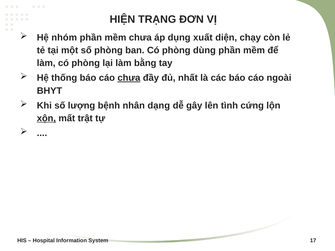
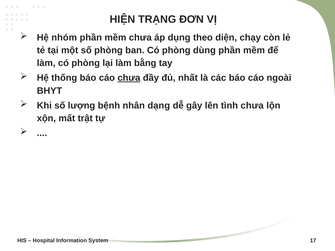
xuất: xuất -> theo (203, 38)
tình cứng: cứng -> chưa (252, 106)
xộn underline: present -> none (46, 118)
